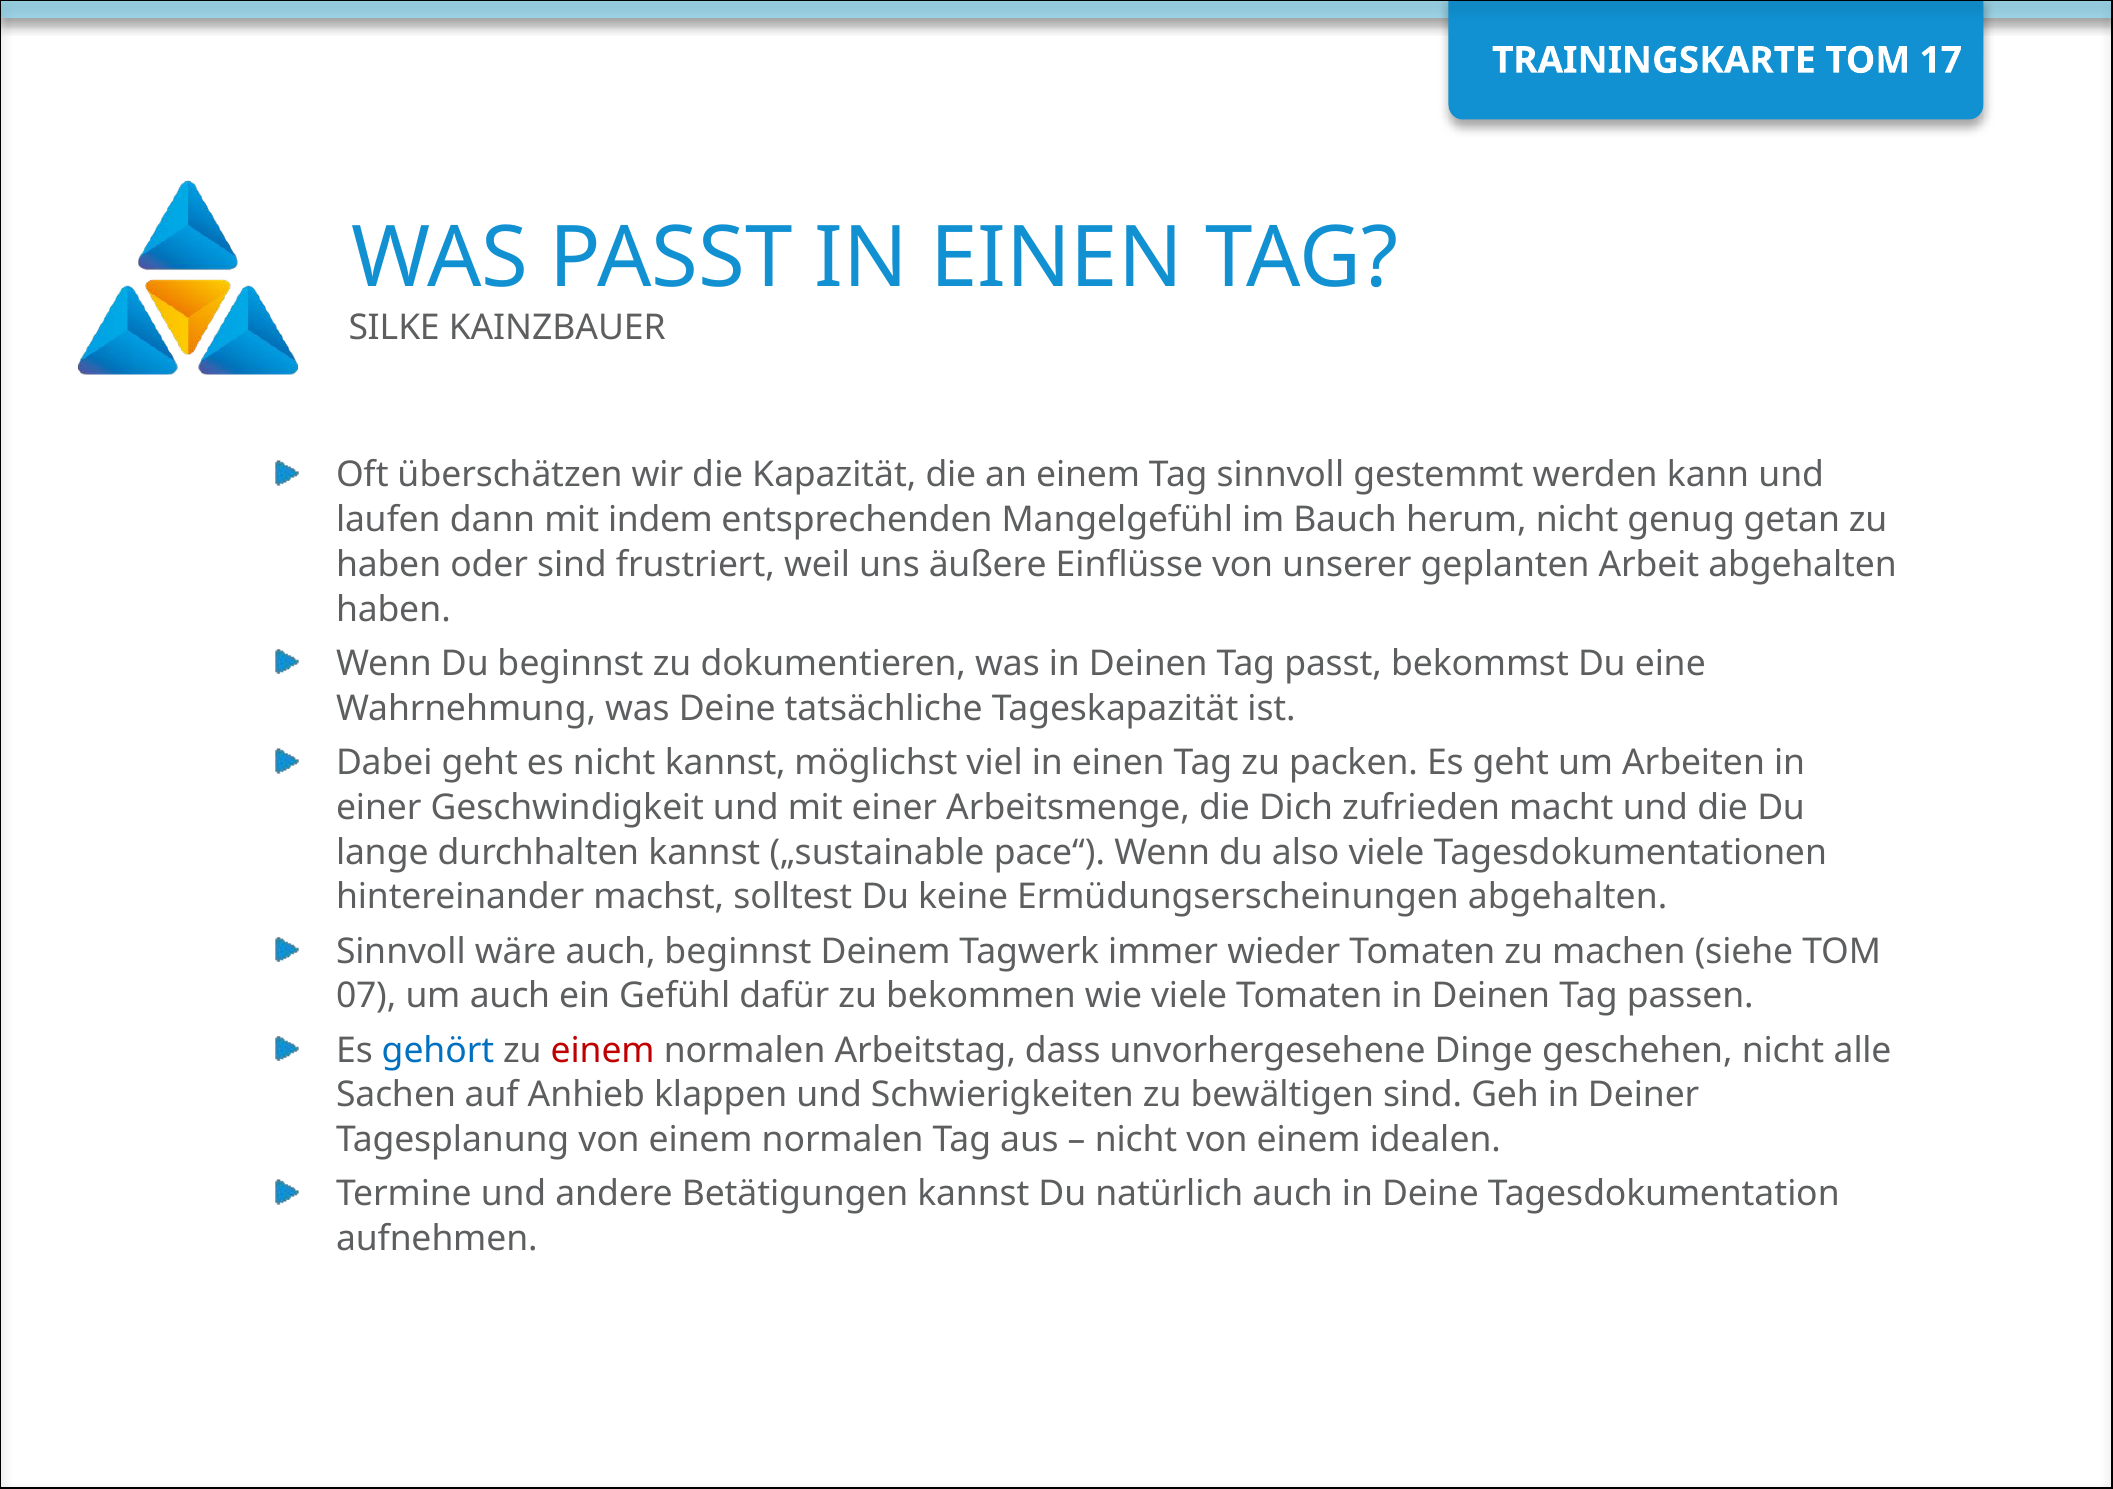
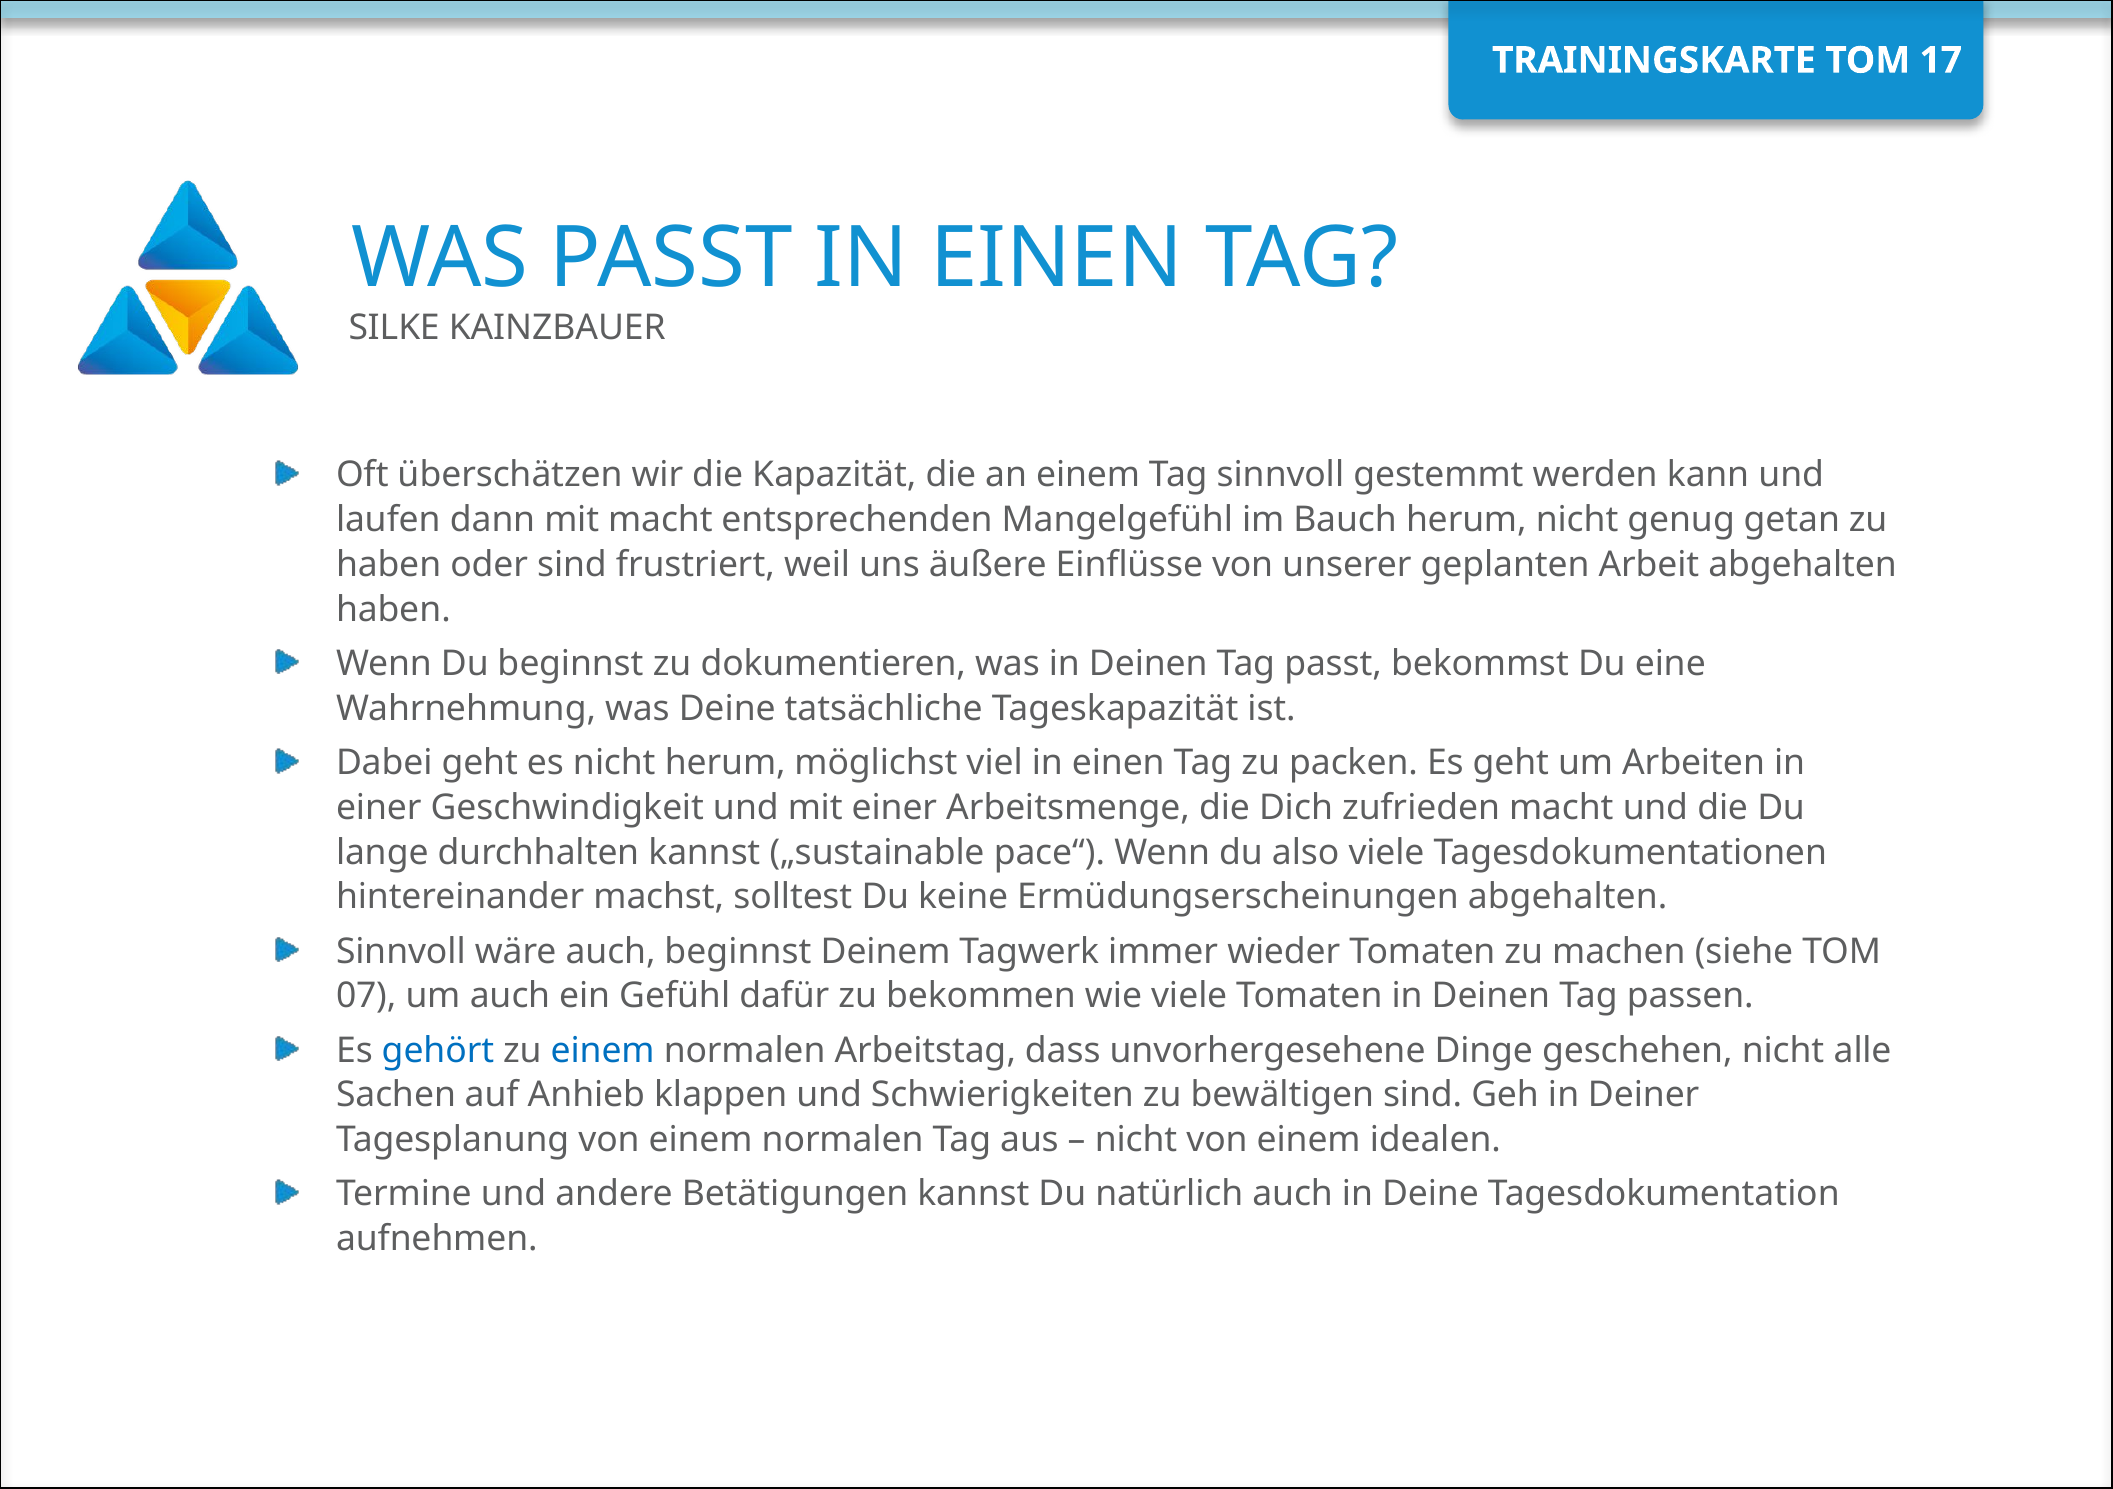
mit indem: indem -> macht (660, 520)
nicht kannst: kannst -> herum (725, 763)
einem colour: red -> blue (603, 1051)
